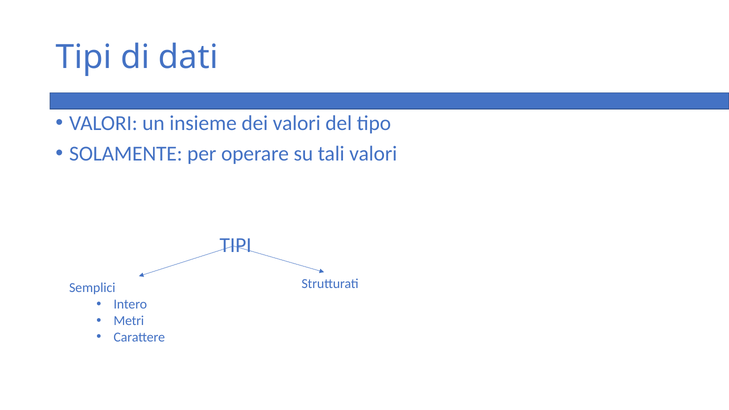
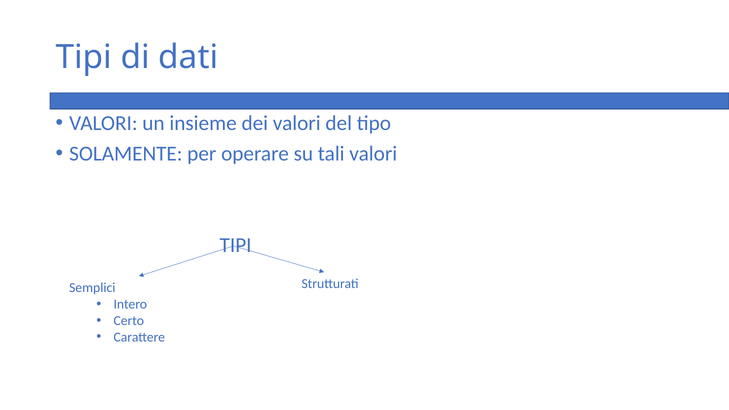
Metri: Metri -> Certo (129, 321)
